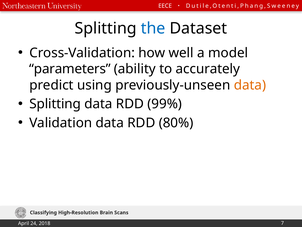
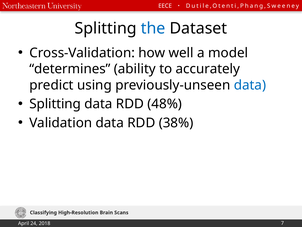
parameters: parameters -> determines (70, 69)
data colour: orange -> blue (250, 85)
99%: 99% -> 48% (165, 104)
80%: 80% -> 38% (176, 123)
